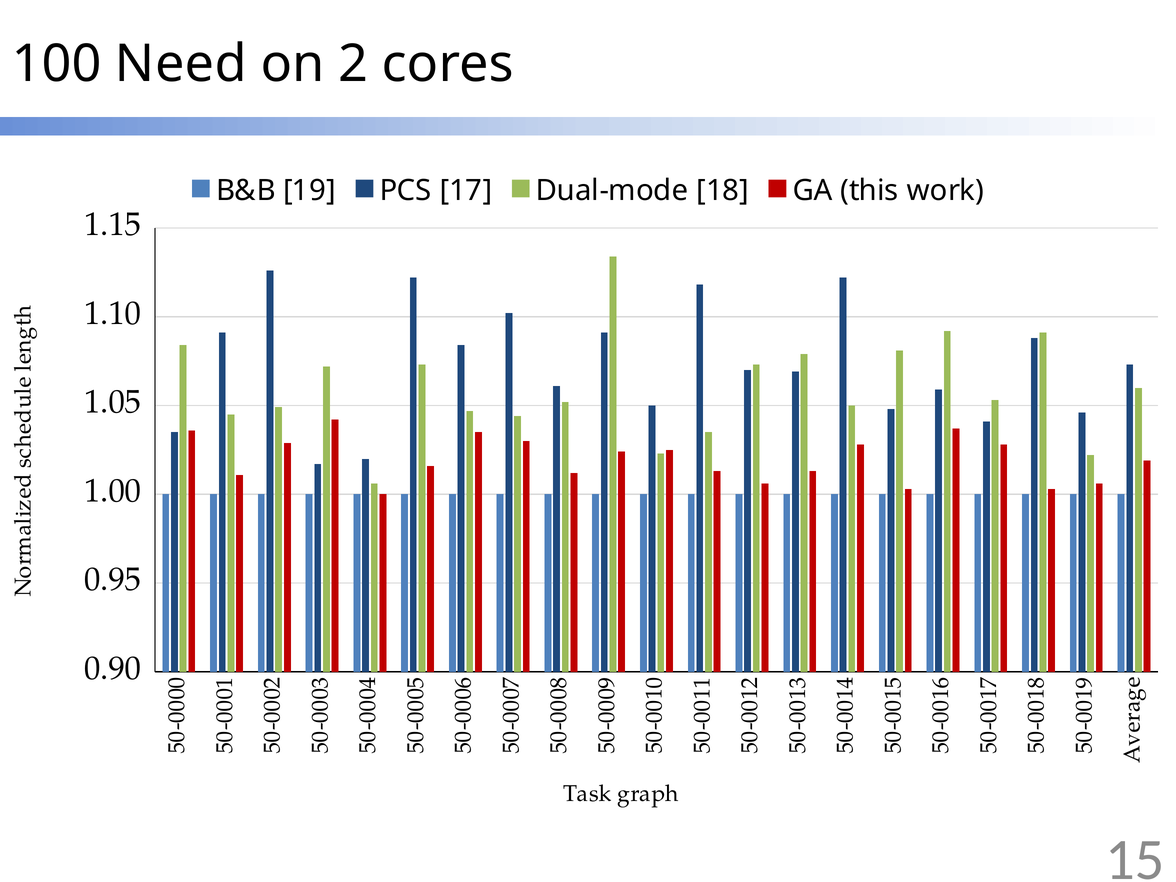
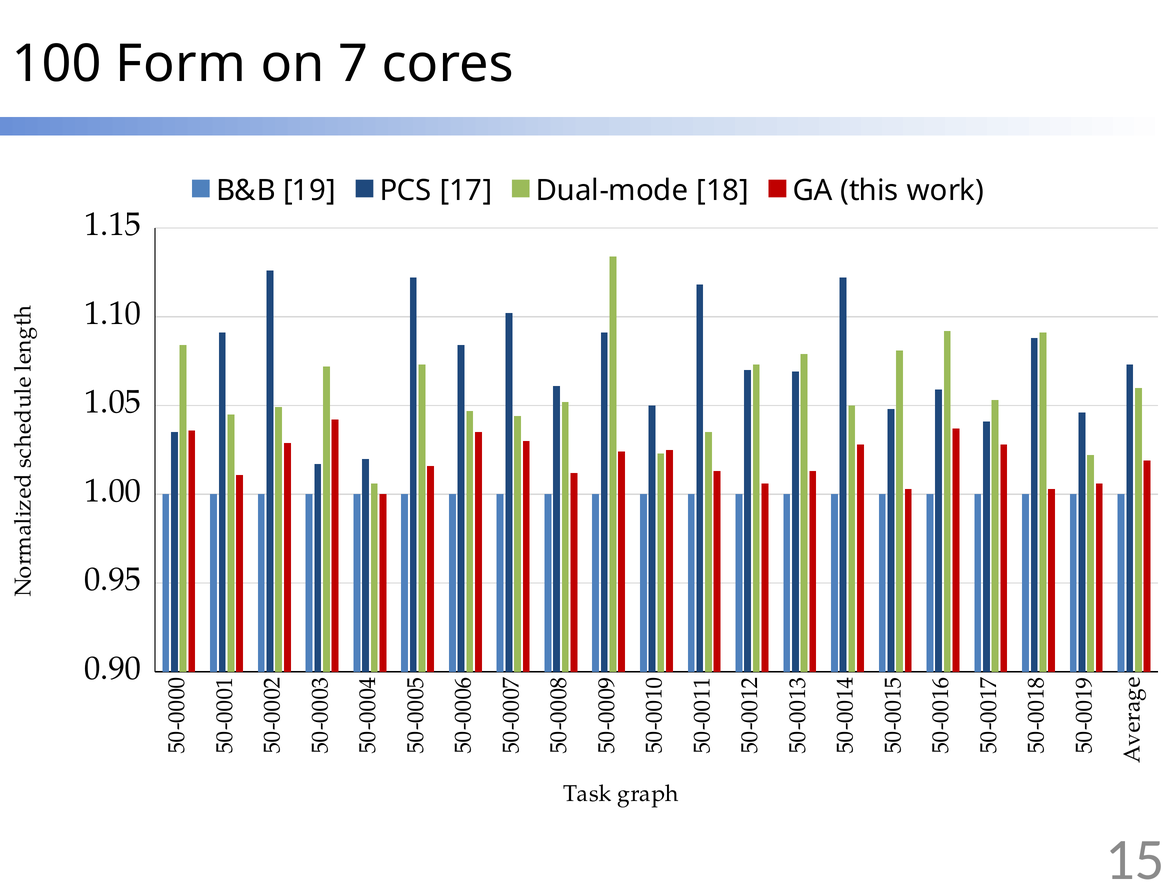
Need: Need -> Form (181, 64)
on 2: 2 -> 7 (353, 64)
